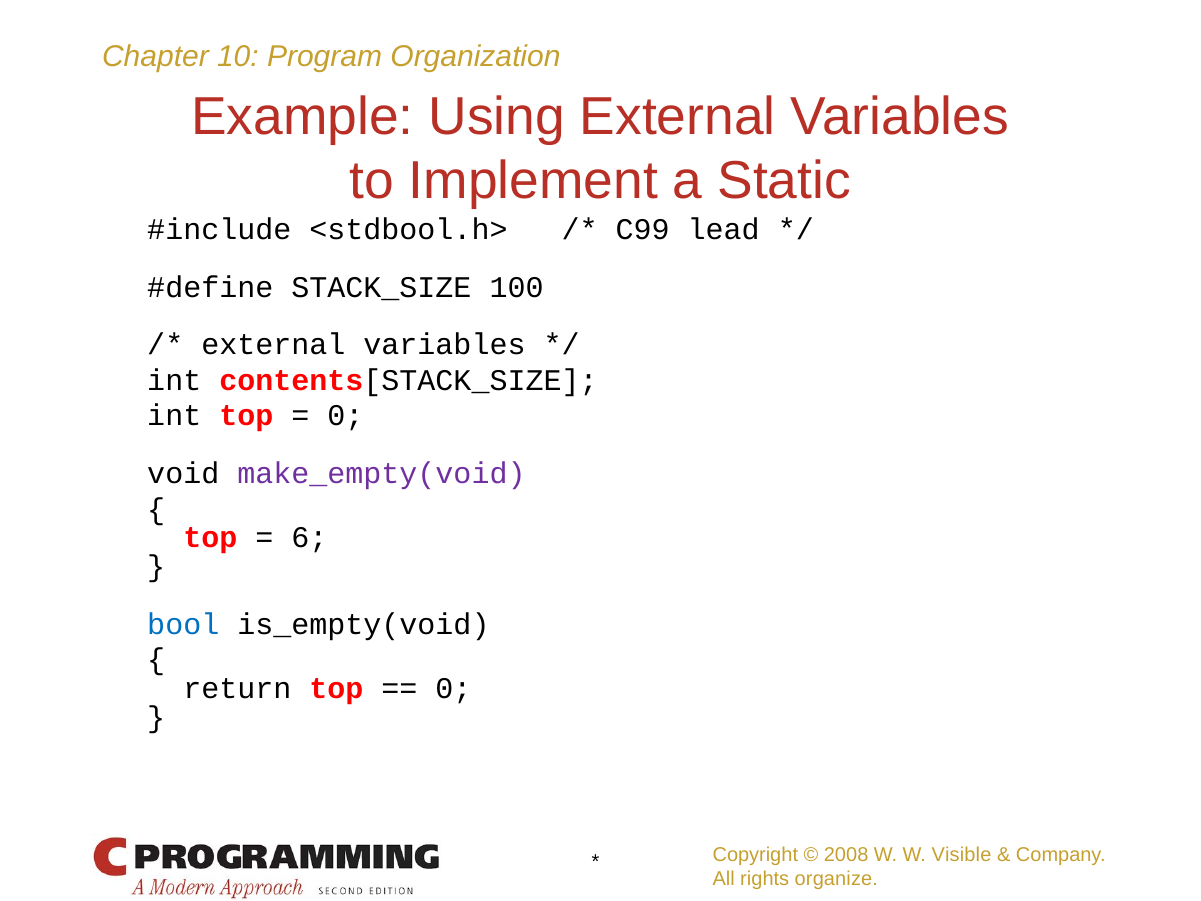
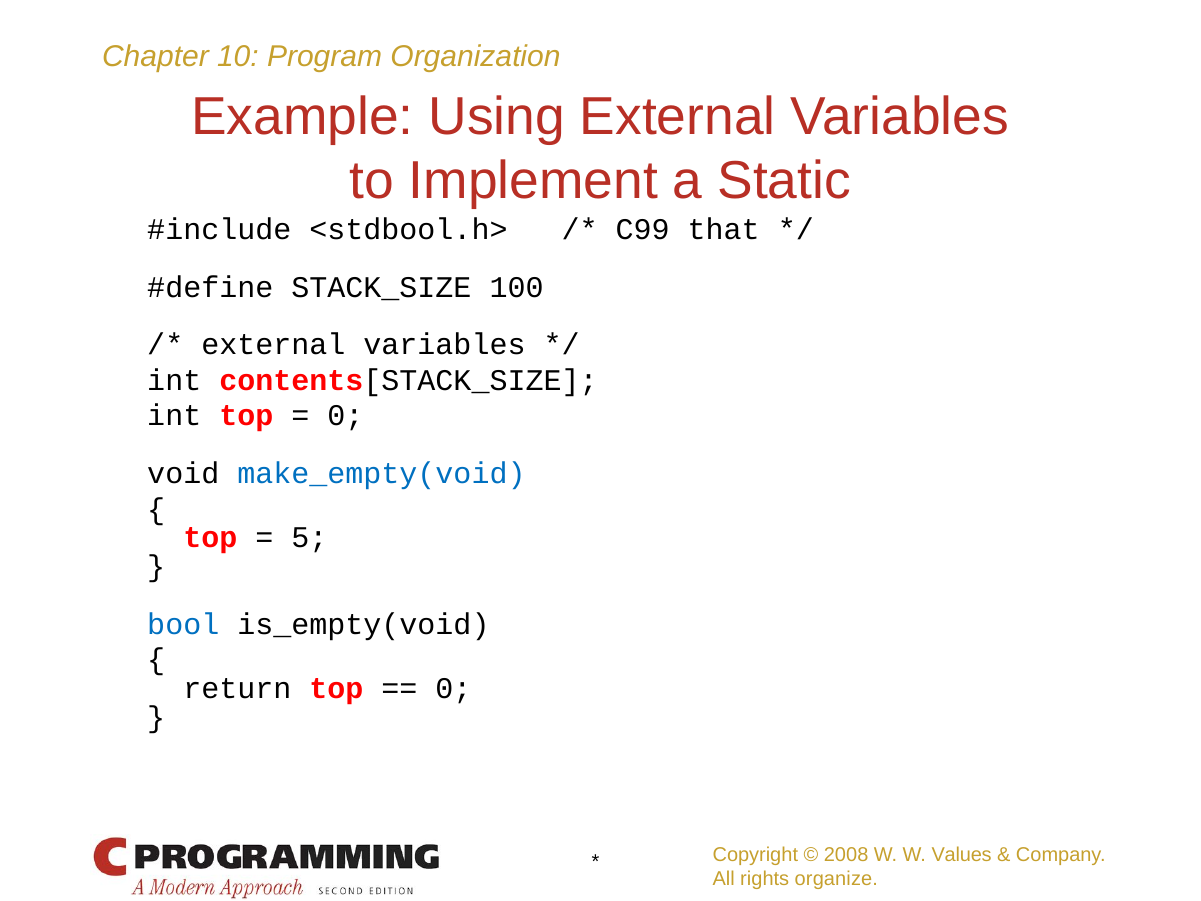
lead: lead -> that (724, 229)
make_empty(void colour: purple -> blue (381, 473)
6: 6 -> 5 (309, 538)
Visible: Visible -> Values (962, 855)
